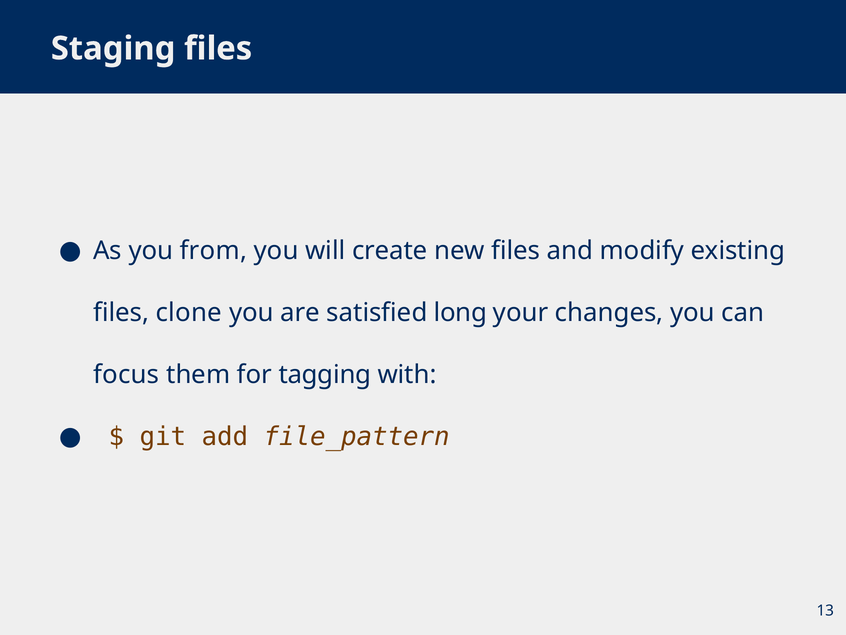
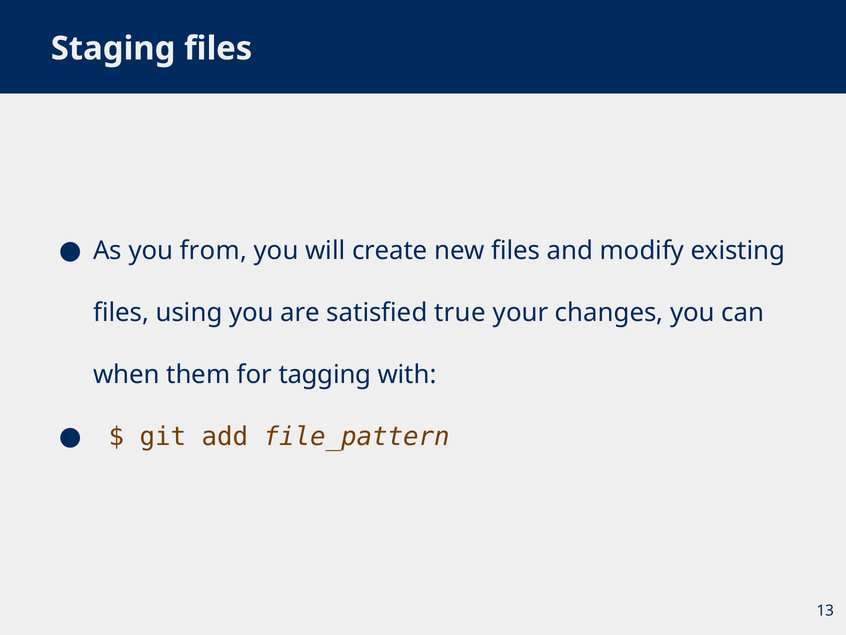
clone: clone -> using (189, 312)
long: long -> true (460, 312)
focus: focus -> when (126, 374)
